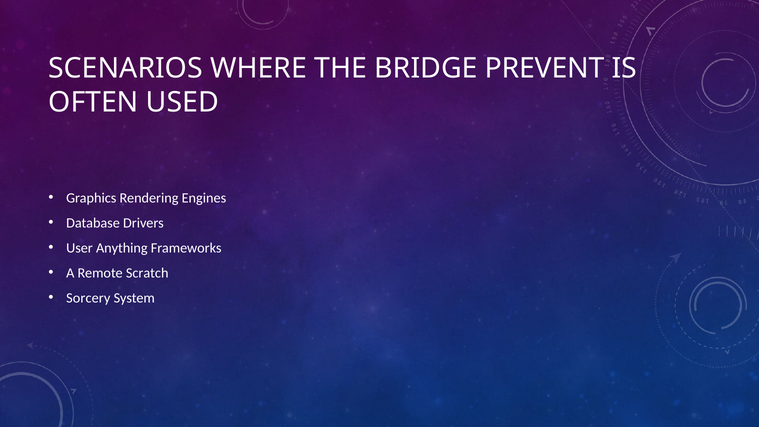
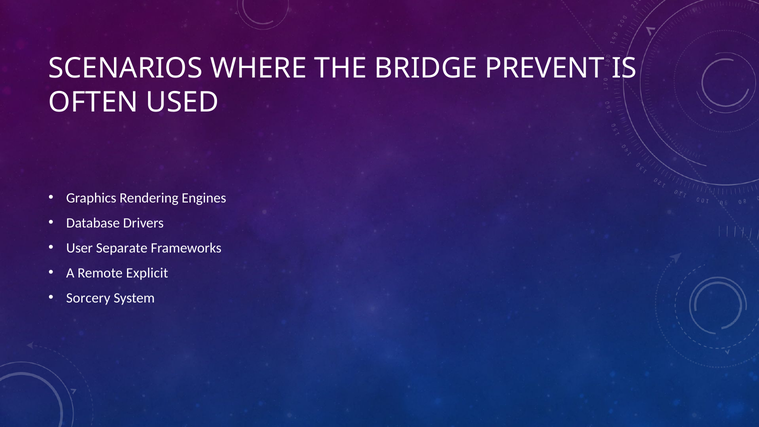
Anything: Anything -> Separate (122, 248)
Scratch: Scratch -> Explicit (147, 273)
